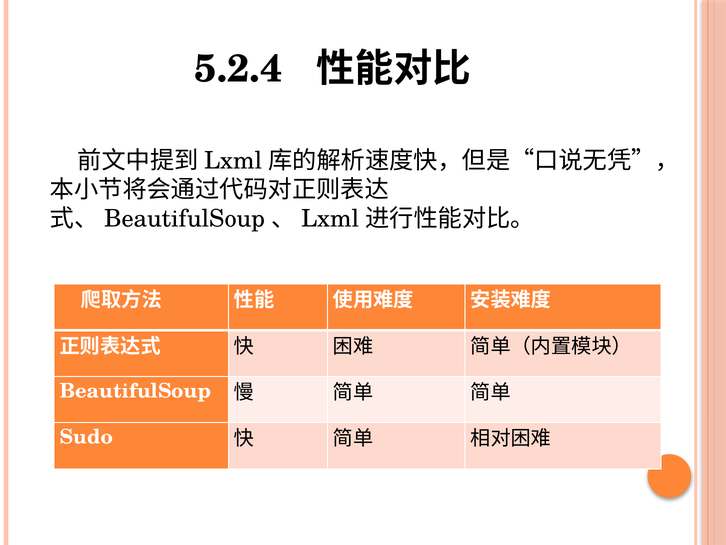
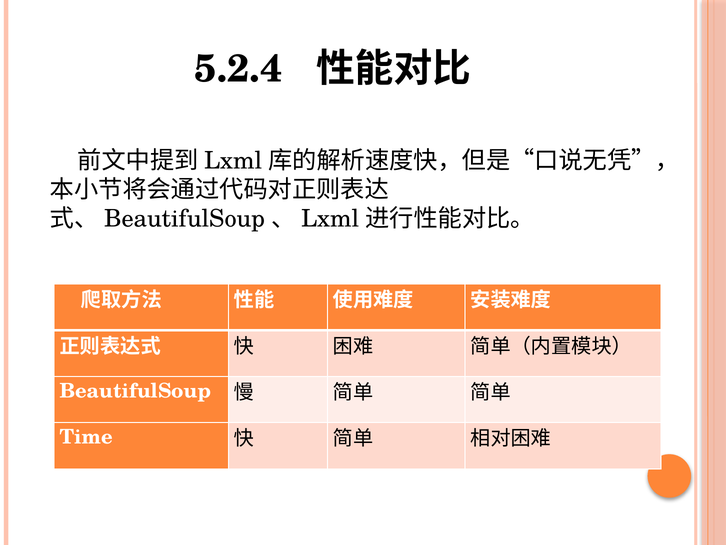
Sudo: Sudo -> Time (86, 437)
